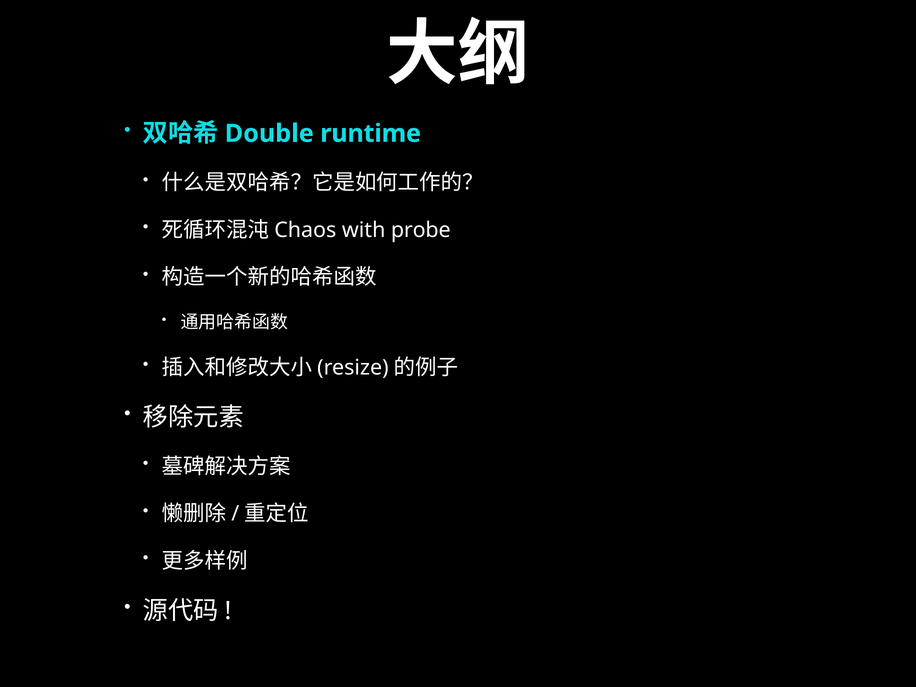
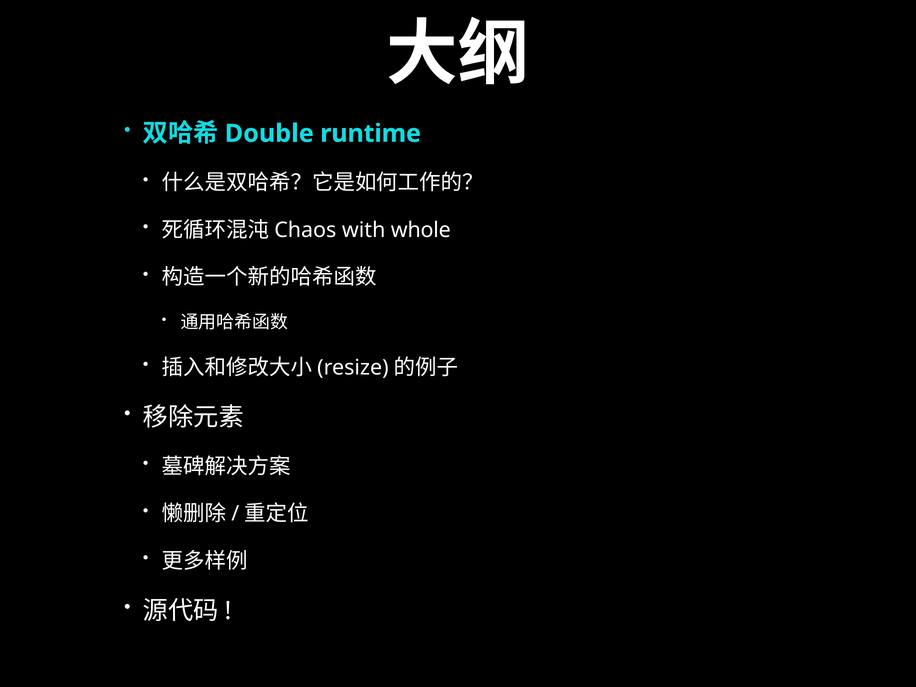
probe: probe -> whole (421, 230)
